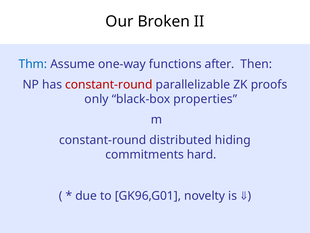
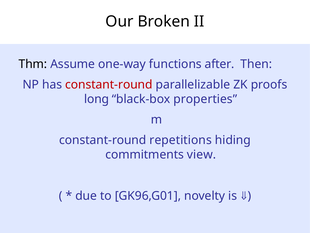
Thm colour: blue -> black (33, 64)
only: only -> long (97, 99)
distributed: distributed -> repetitions (181, 140)
hard: hard -> view (202, 154)
